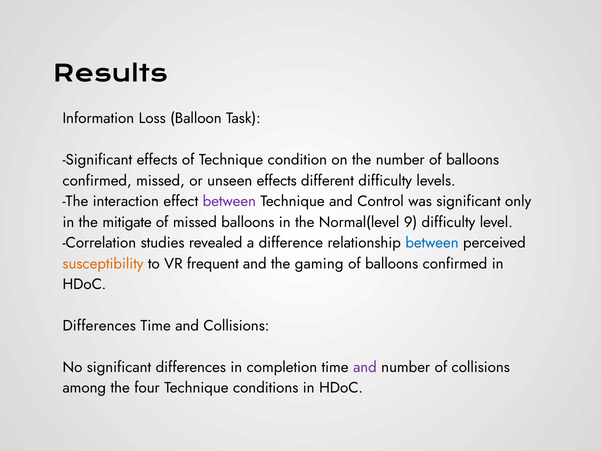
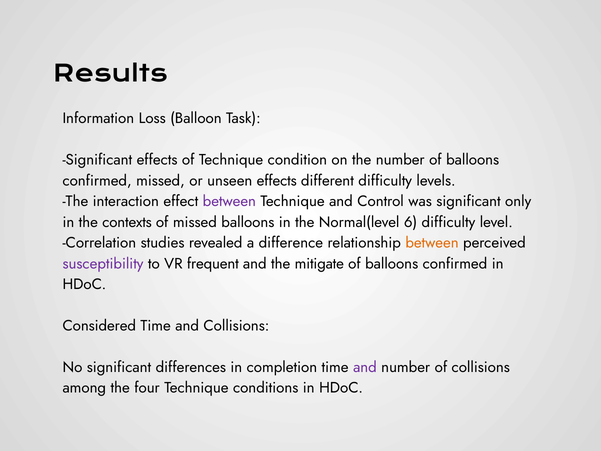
mitigate: mitigate -> contexts (127, 222)
9: 9 -> 6 (411, 222)
between colour: blue -> orange (432, 243)
susceptibility colour: orange -> purple (103, 263)
gaming: gaming -> mitigate (319, 263)
Differences: Differences -> Considered (99, 326)
